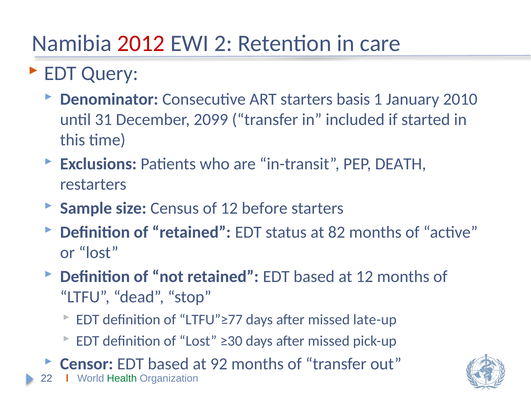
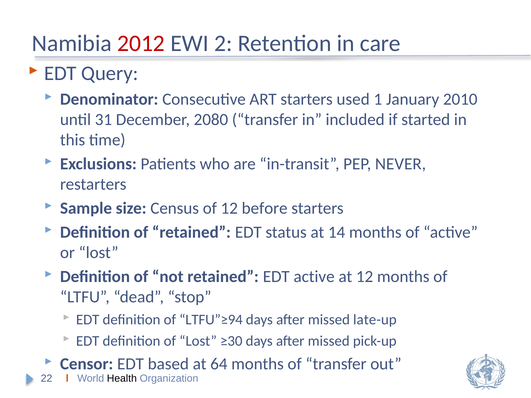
basis: basis -> used (353, 99)
2099: 2099 -> 2080 (211, 120)
DEATH: DEATH -> NEVER (400, 164)
82: 82 -> 14 (337, 233)
retained EDT based: based -> active (314, 277)
LTFU”≥77: LTFU”≥77 -> LTFU”≥94 (211, 320)
92: 92 -> 64 (219, 364)
Health colour: green -> black (122, 379)
